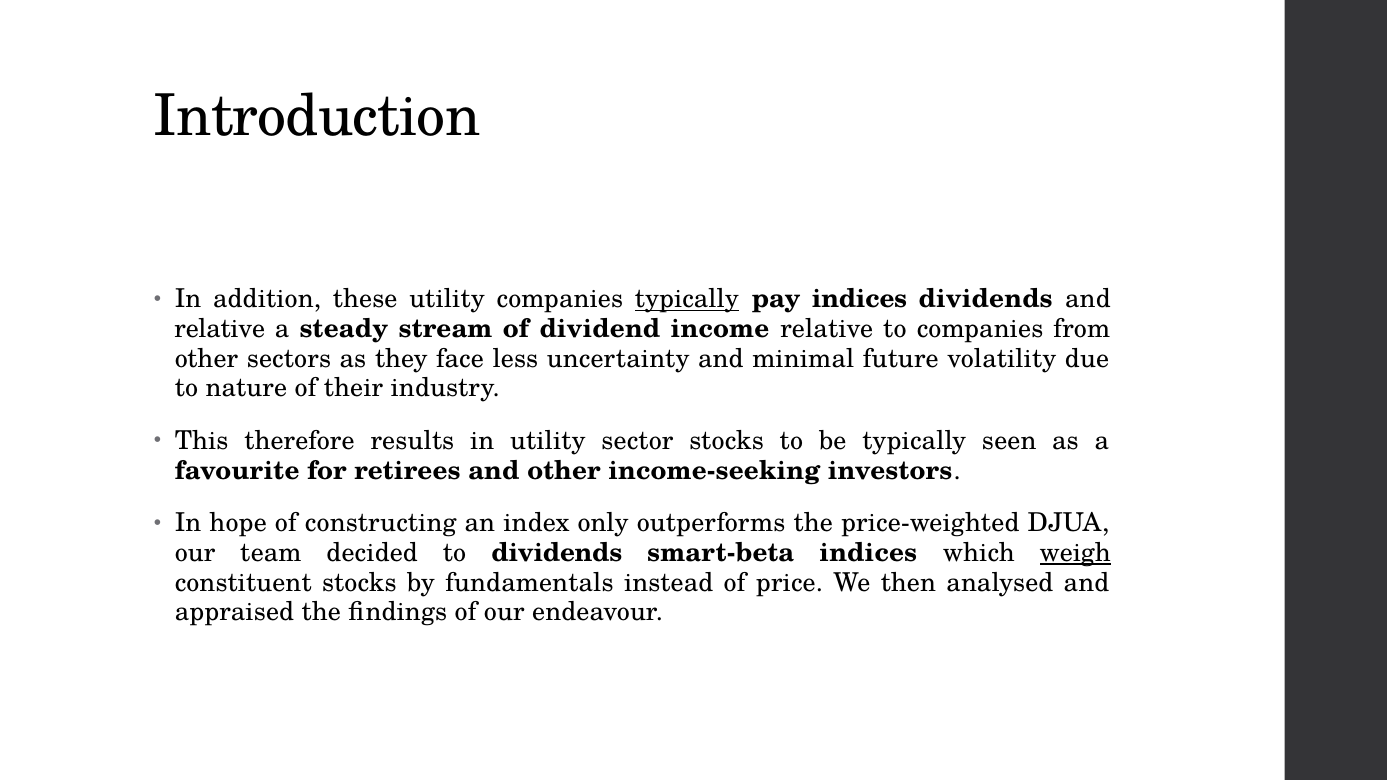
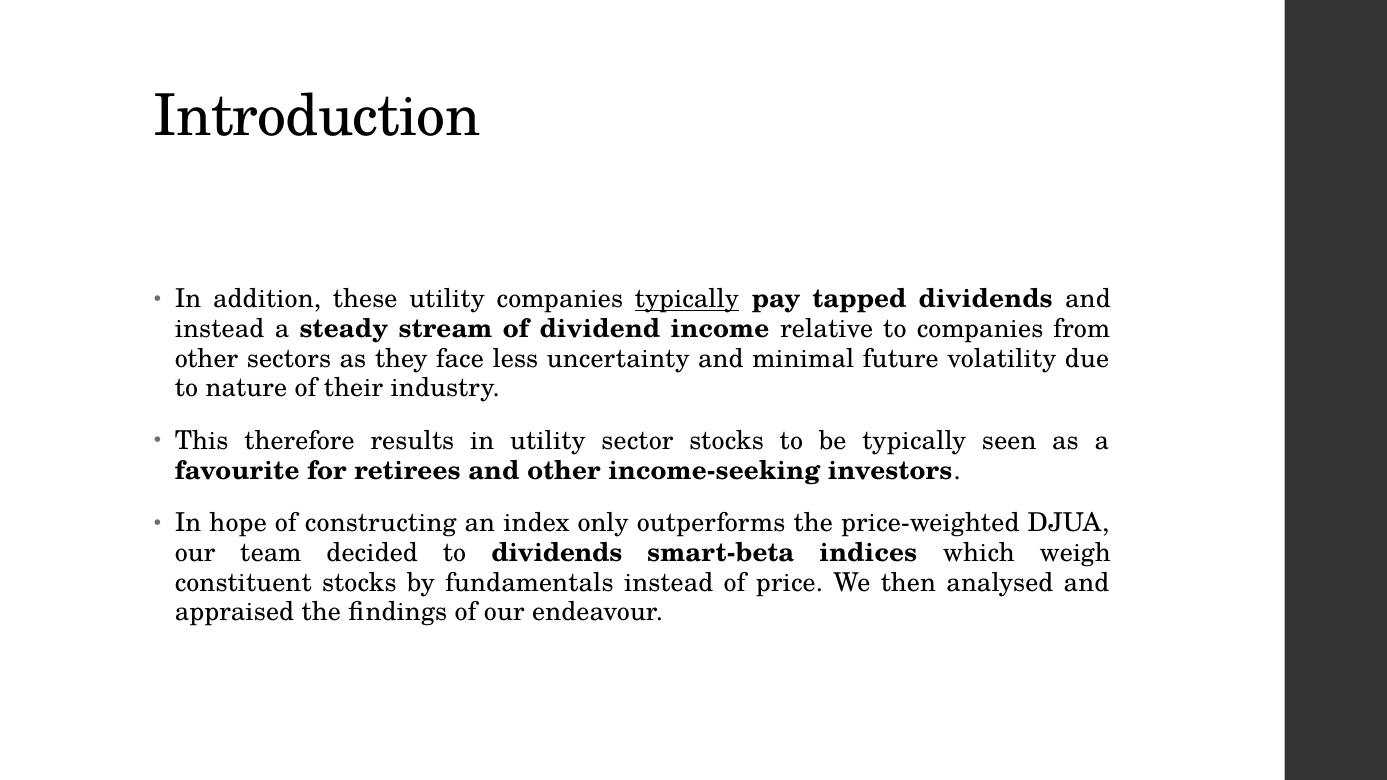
pay indices: indices -> tapped (859, 299)
relative: relative -> instead (220, 329)
weigh underline: present -> none (1075, 553)
